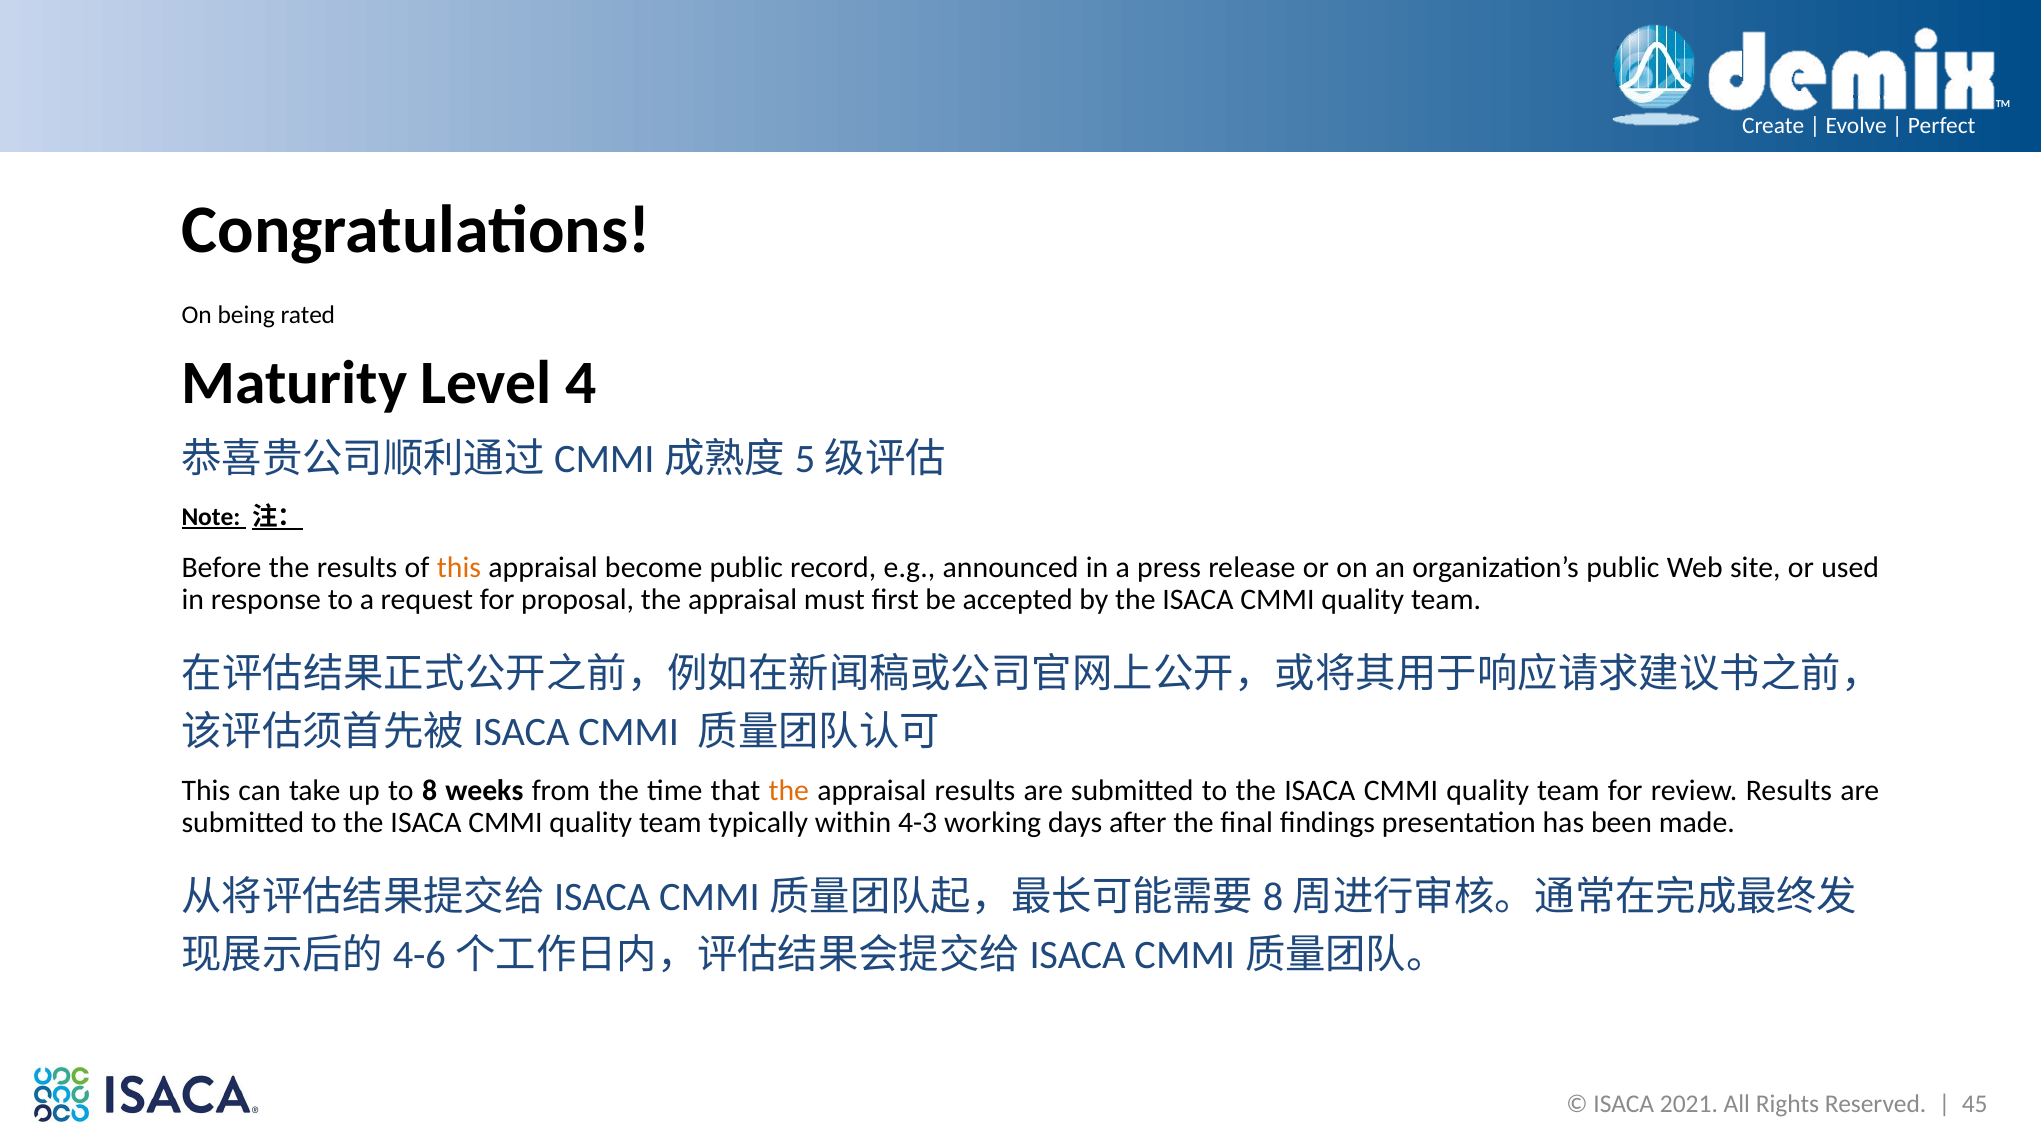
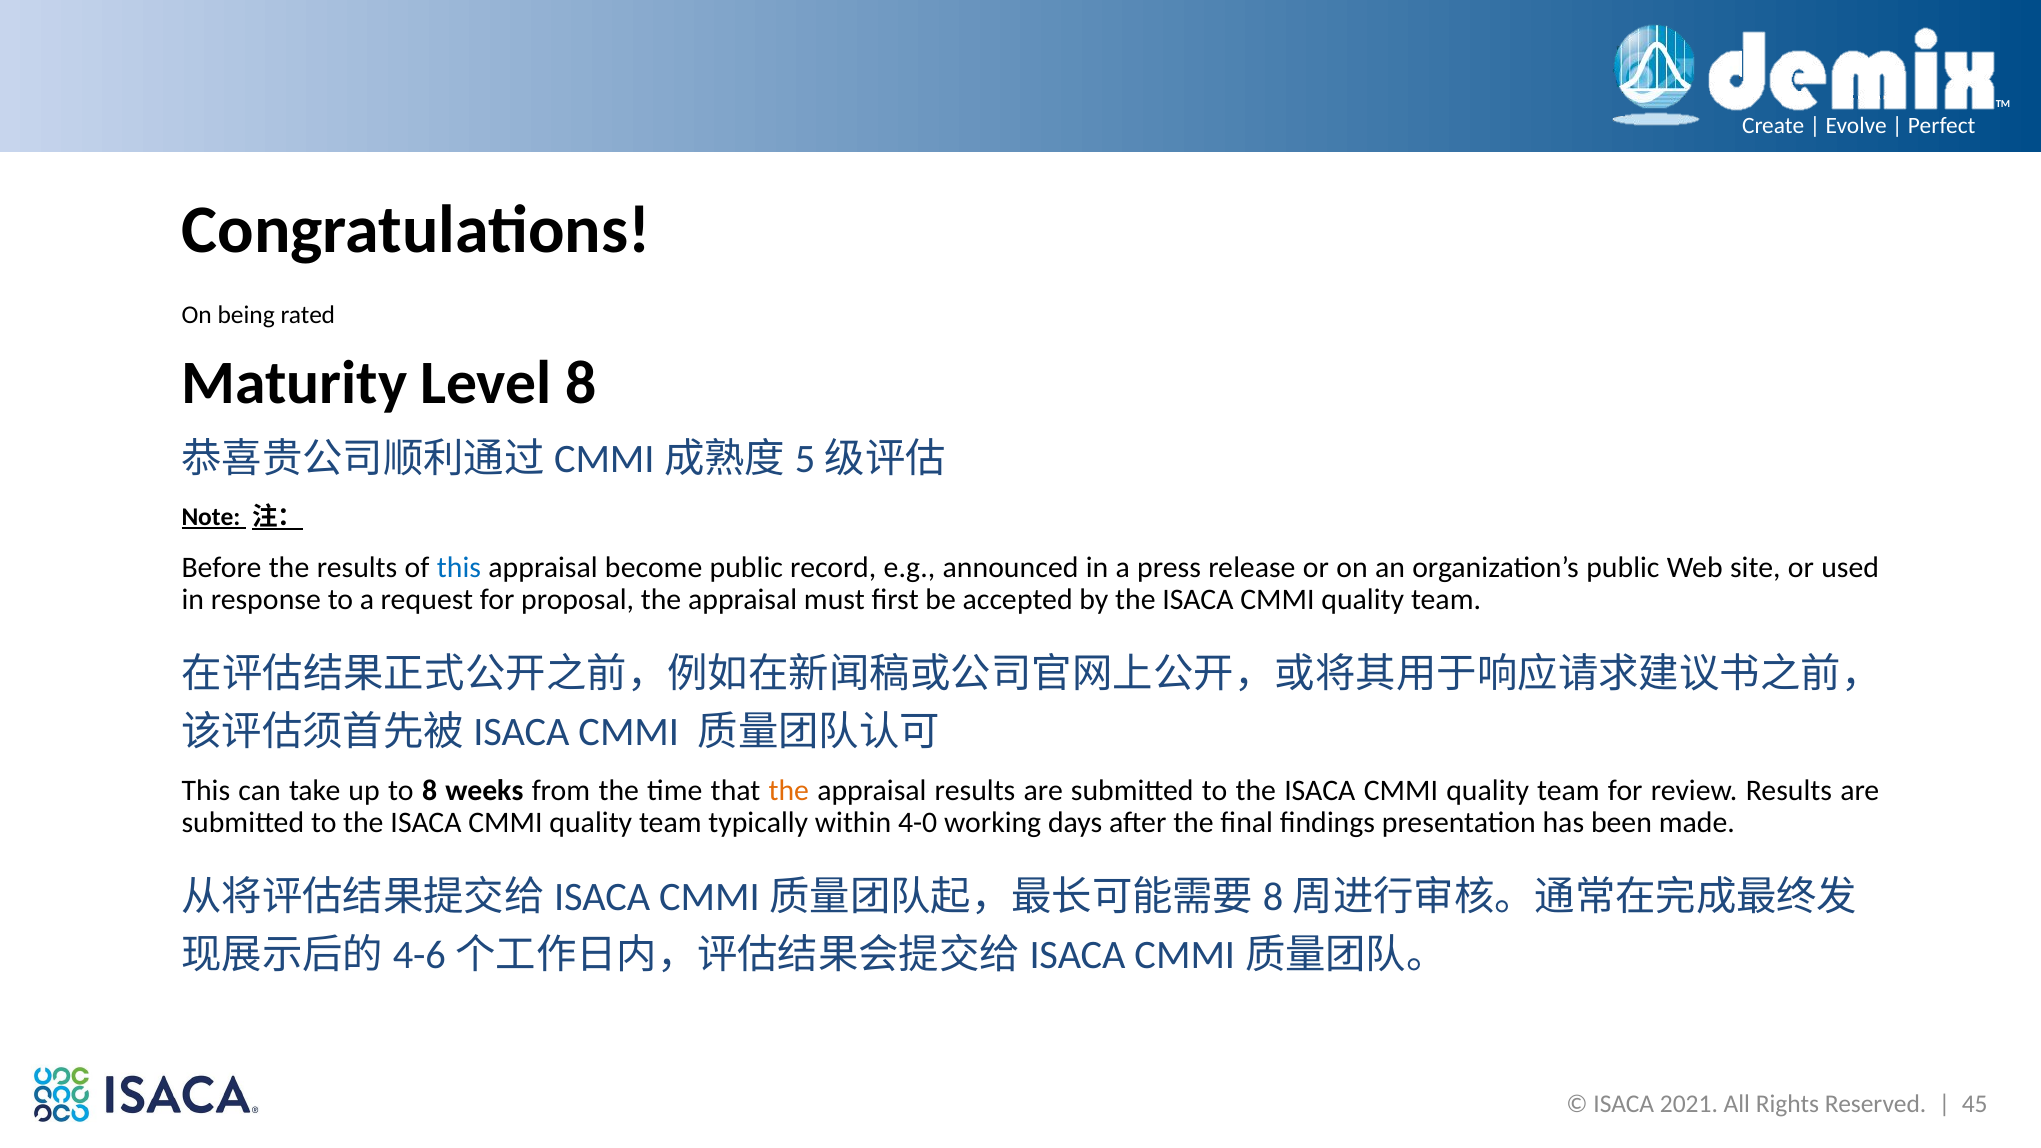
Level 4: 4 -> 8 (581, 383)
this colour: orange -> blue (459, 568)
4-3: 4-3 -> 4-0 (918, 823)
